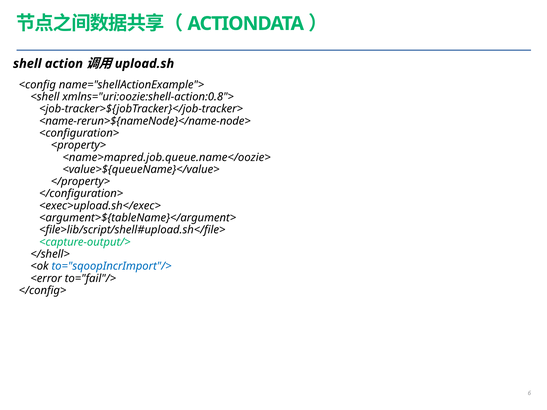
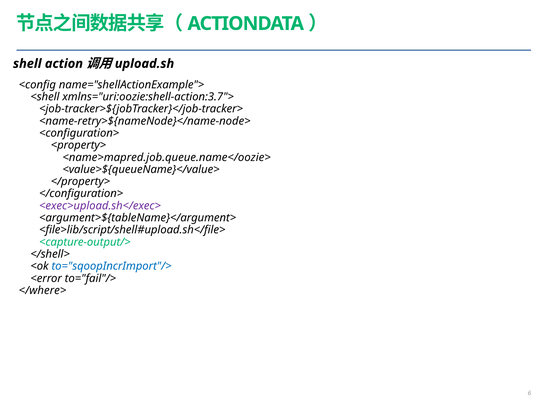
xmlns="uri:oozie:shell-action:0.8">: xmlns="uri:oozie:shell-action:0.8"> -> xmlns="uri:oozie:shell-action:3.7"> (148, 97)
<name-rerun>${nameNode}</name-node>: <name-rerun>${nameNode}</name-node> -> <name-retry>${nameNode}</name-node> (145, 121)
<exec>upload.sh</exec> colour: black -> purple (100, 206)
</config>: </config> -> </where> (43, 291)
